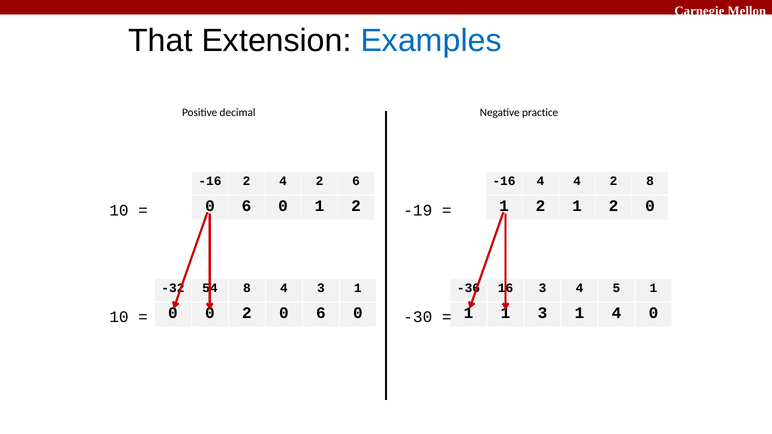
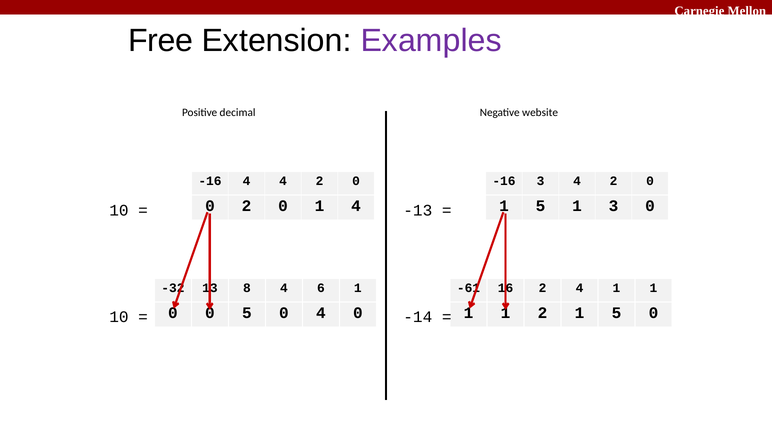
That: That -> Free (161, 41)
Examples colour: blue -> purple (431, 41)
practice: practice -> website (540, 113)
-16 2: 2 -> 4 (246, 181)
6: 6 -> 0 (356, 181)
-16 4: 4 -> 3 (540, 181)
8: 8 -> 0 (650, 181)
6: 6 -> 2 (246, 206)
0 1 2: 2 -> 4 (356, 206)
2: 2 -> 5 (540, 206)
2: 2 -> 3 (613, 206)
-19: -19 -> -13 (418, 210)
54: 54 -> 13 (210, 288)
4 3: 3 -> 6 (321, 288)
-36: -36 -> -61 (469, 288)
16 3: 3 -> 2 (542, 288)
4 5: 5 -> 1 (616, 288)
2: 2 -> 5 (247, 313)
6: 6 -> 4 (321, 313)
3: 3 -> 2 (542, 313)
4: 4 -> 5 (616, 313)
-30: -30 -> -14 (418, 317)
